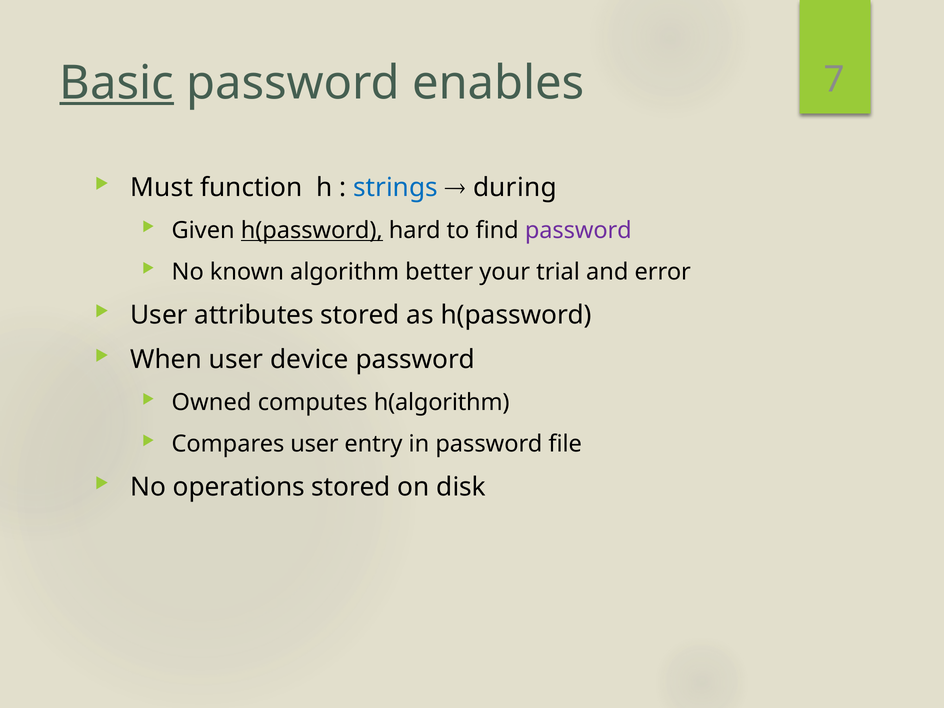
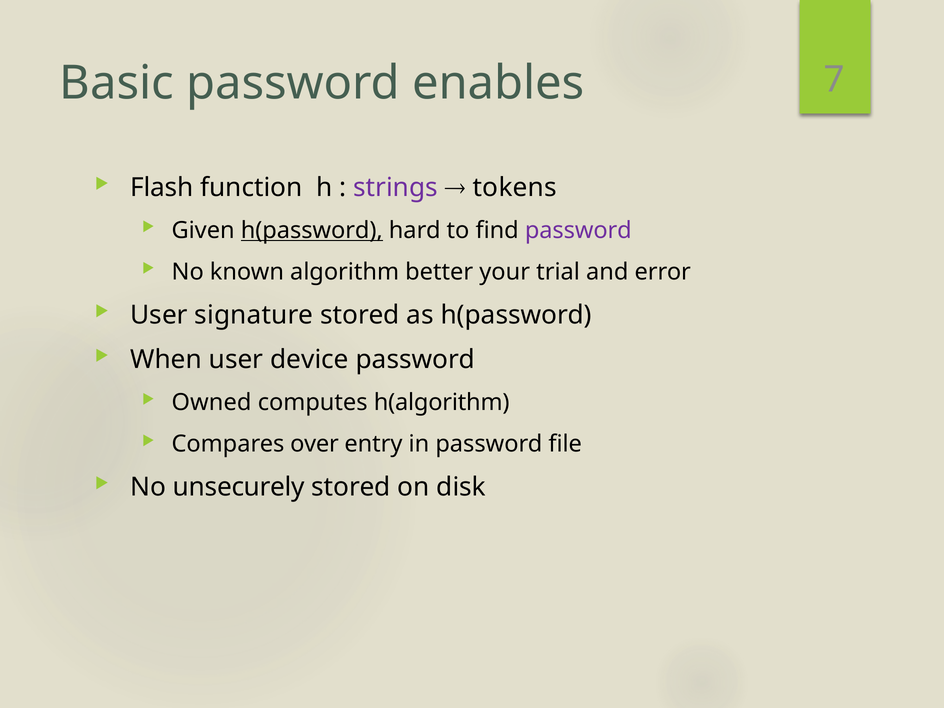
Basic underline: present -> none (117, 83)
Must: Must -> Flash (162, 188)
strings colour: blue -> purple (396, 188)
during: during -> tokens (515, 188)
attributes: attributes -> signature (254, 315)
Compares user: user -> over (314, 444)
operations: operations -> unsecurely (239, 487)
